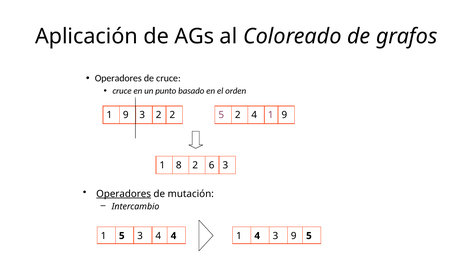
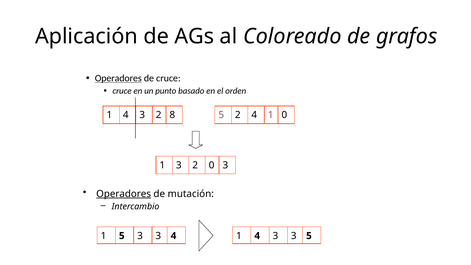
Operadores underline: none -> present (118, 78)
9: 9 -> 4 (126, 115)
2 2: 2 -> 8 (172, 115)
4 1 9: 9 -> 0 (284, 115)
1 8: 8 -> 3 (179, 165)
2 6: 6 -> 0 (212, 165)
5 3 4: 4 -> 3 (158, 236)
4 3 9: 9 -> 3 (294, 236)
